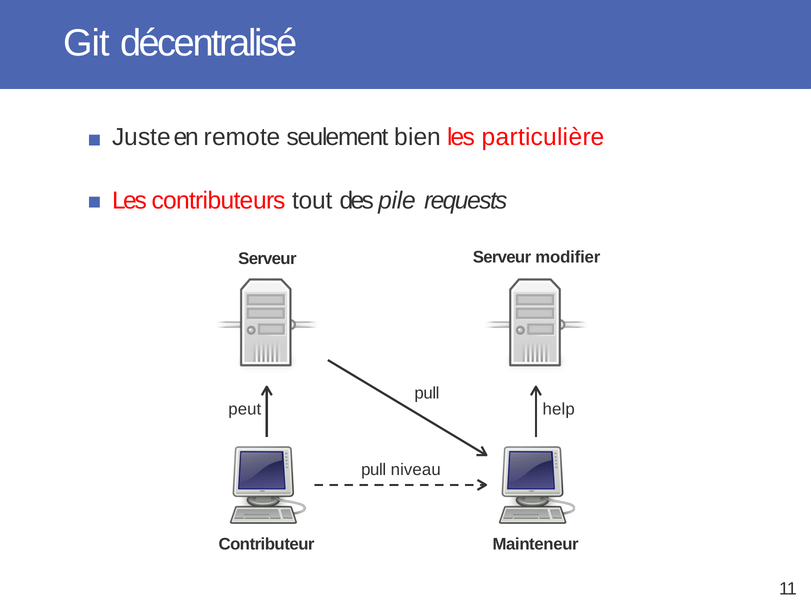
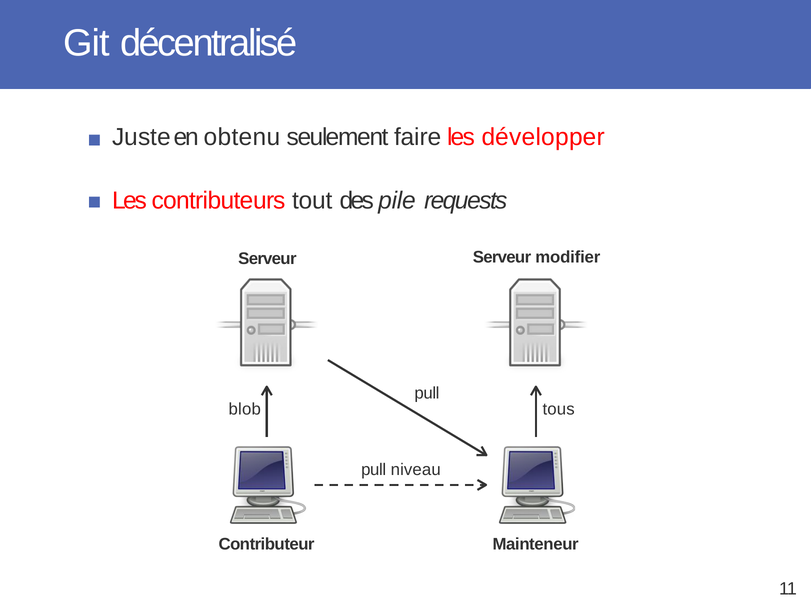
remote: remote -> obtenu (242, 137)
bien: bien -> faire (418, 137)
particulière: particulière -> développer (543, 137)
peut: peut -> blob (245, 409)
help: help -> tous (559, 409)
